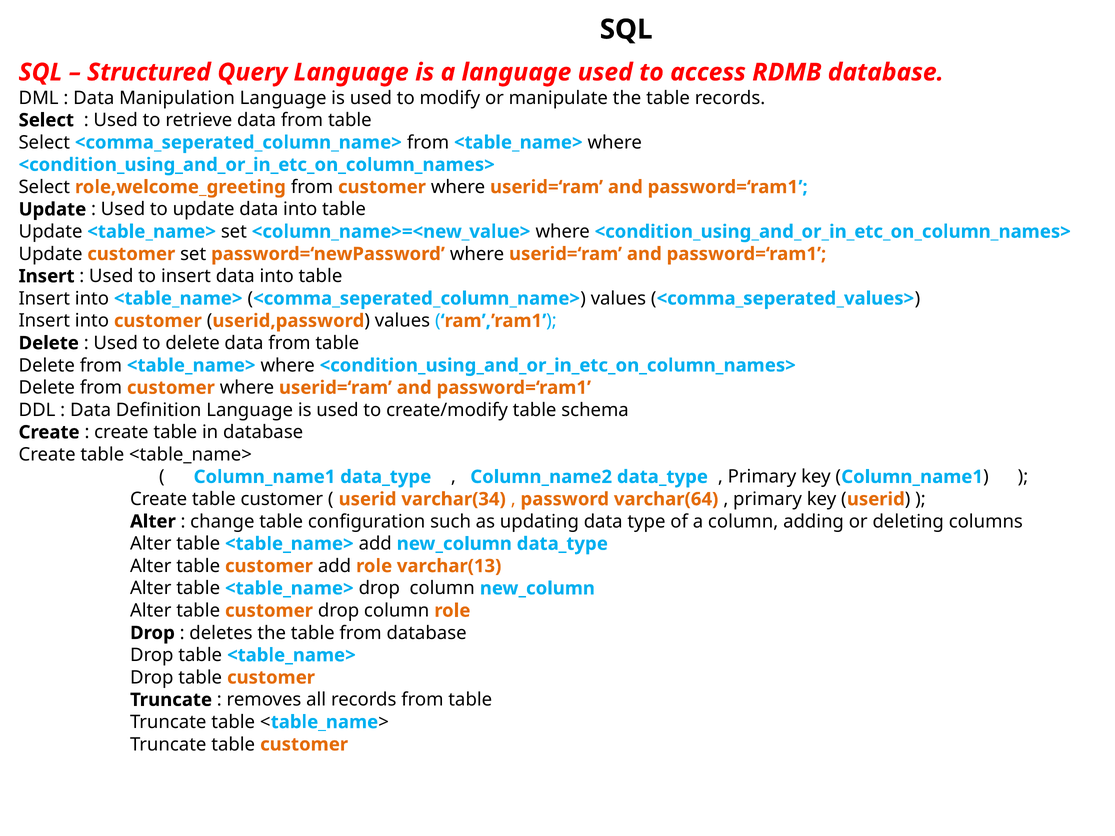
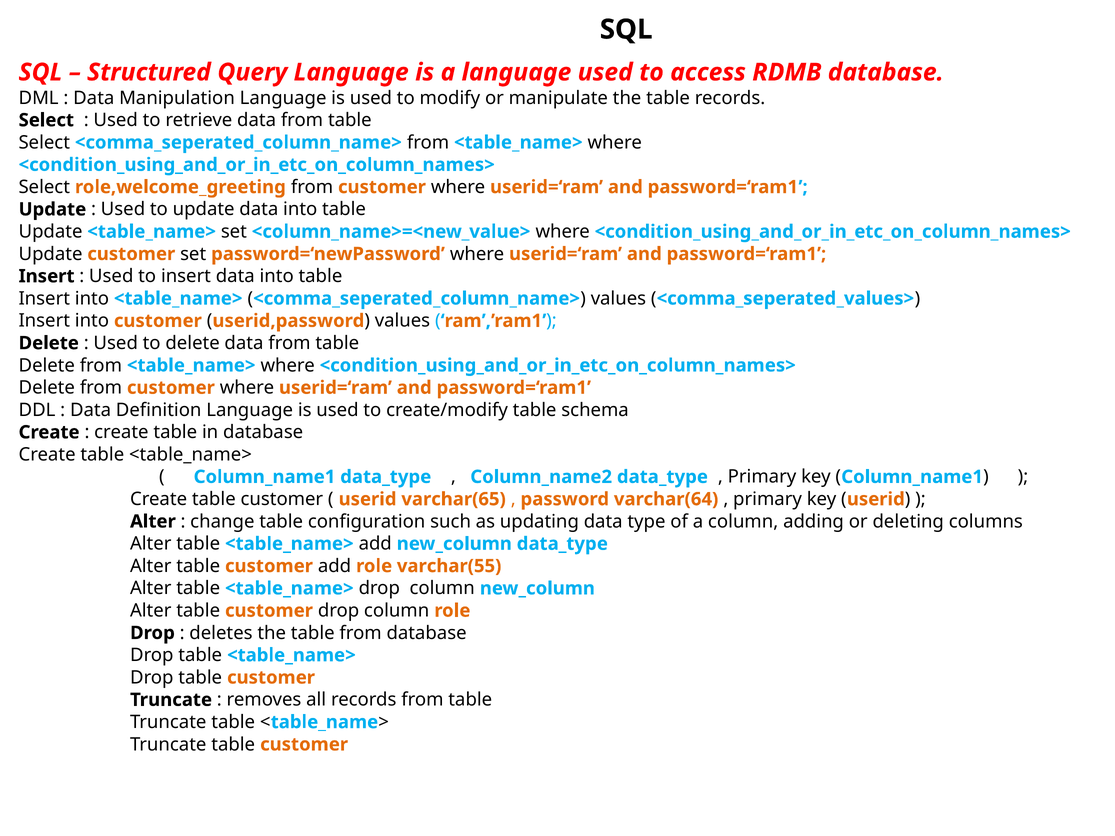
varchar(34: varchar(34 -> varchar(65 (454, 499)
varchar(13: varchar(13 -> varchar(55 (449, 566)
